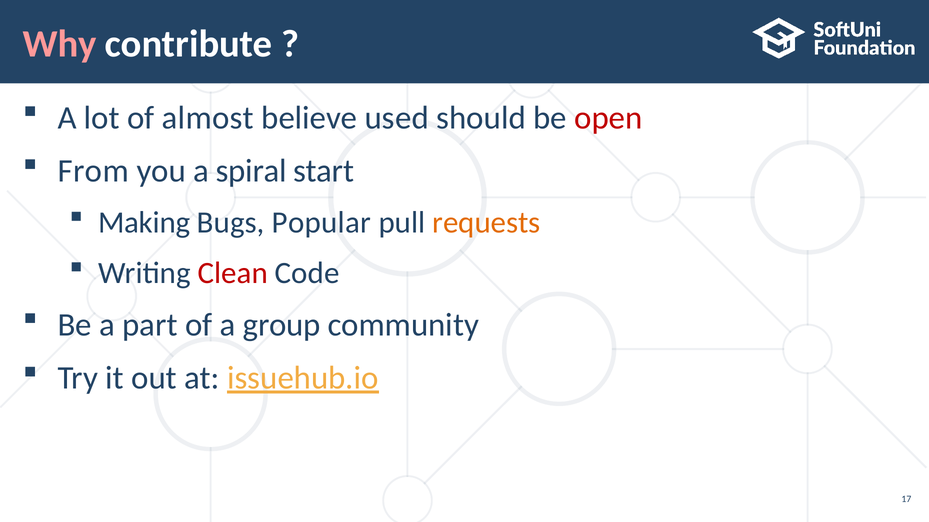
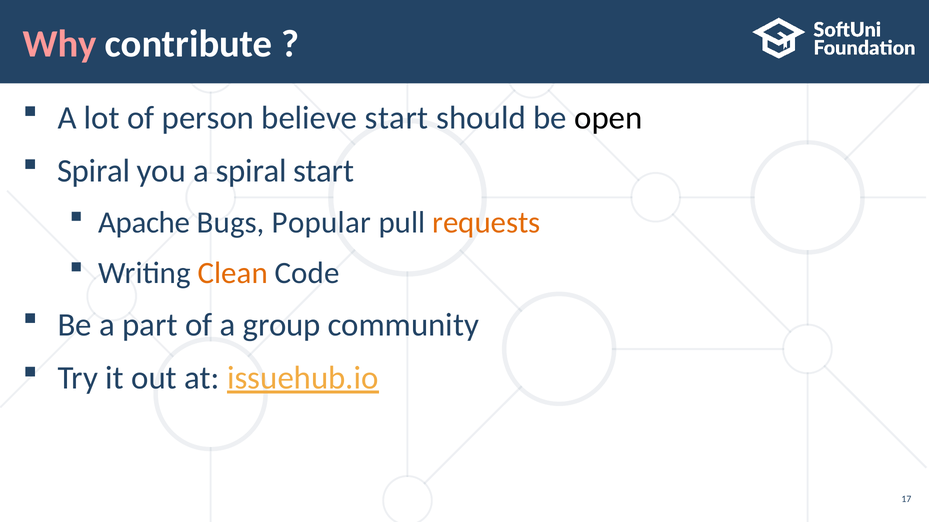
almost: almost -> person (208, 118)
believe used: used -> start (397, 118)
open colour: red -> black (608, 118)
From: From -> Spiral (94, 171)
Making: Making -> Apache (144, 223)
Clean colour: red -> orange (233, 273)
